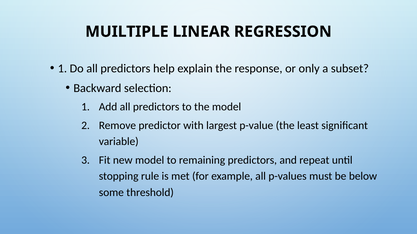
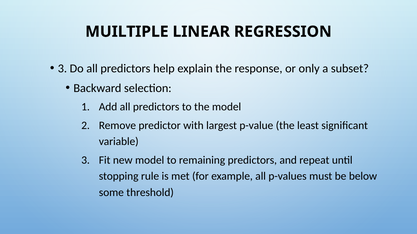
1: 1 -> 3 (62, 69)
